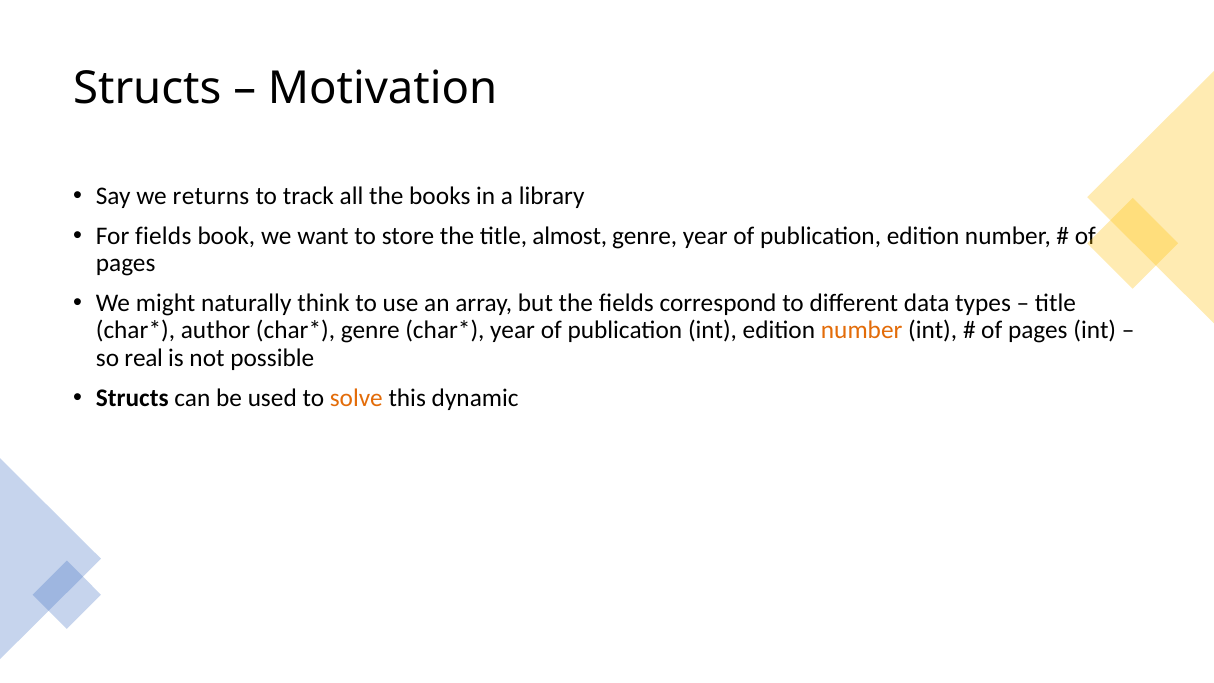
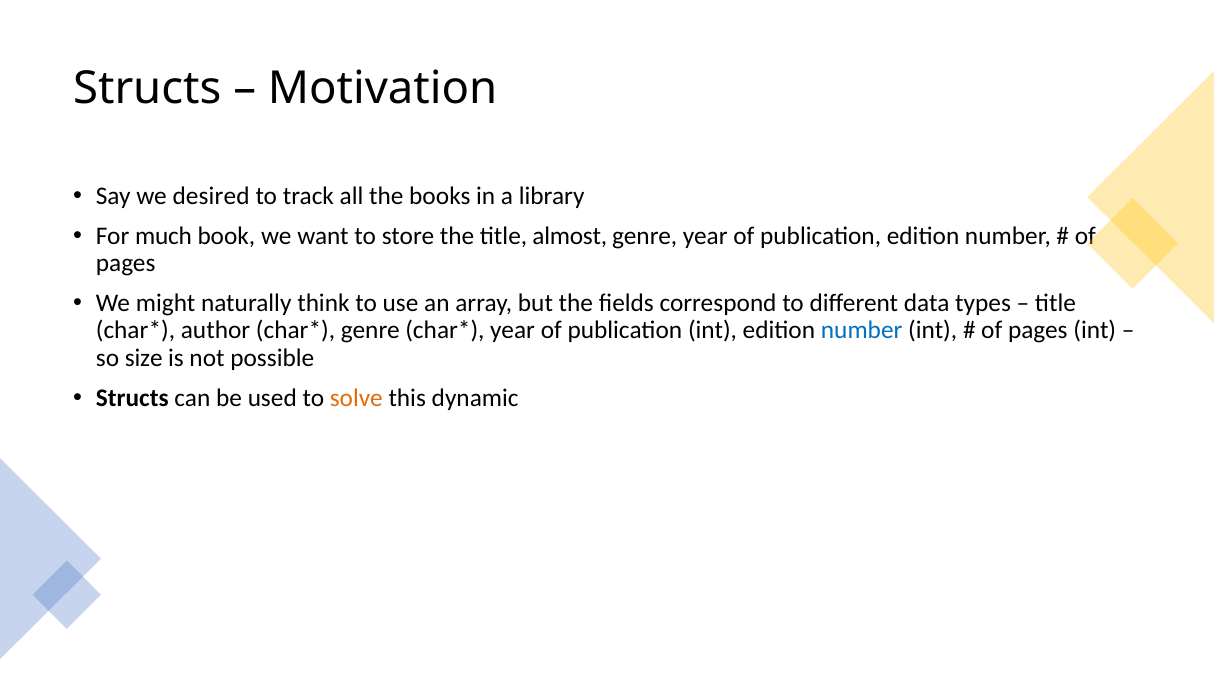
returns: returns -> desired (211, 196)
For fields: fields -> much (163, 236)
number colour: orange -> blue (862, 330)
real: real -> size (144, 358)
